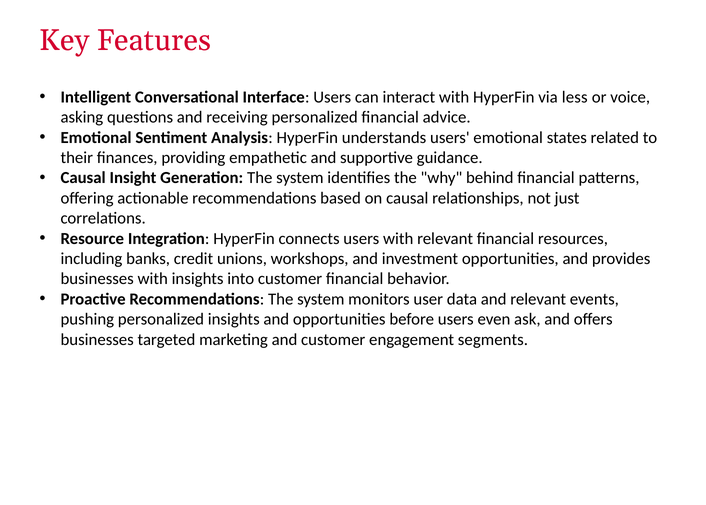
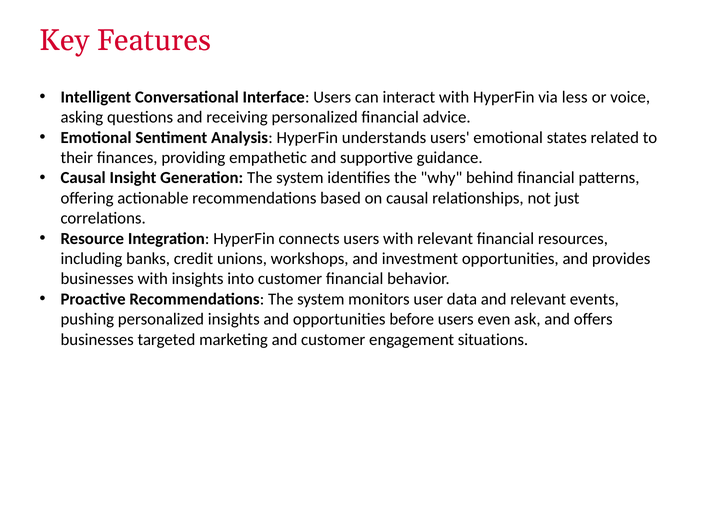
segments: segments -> situations (493, 339)
